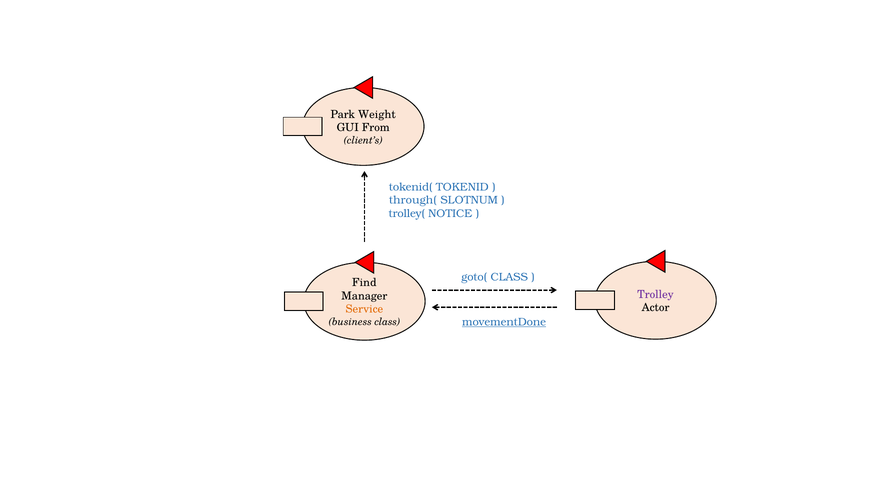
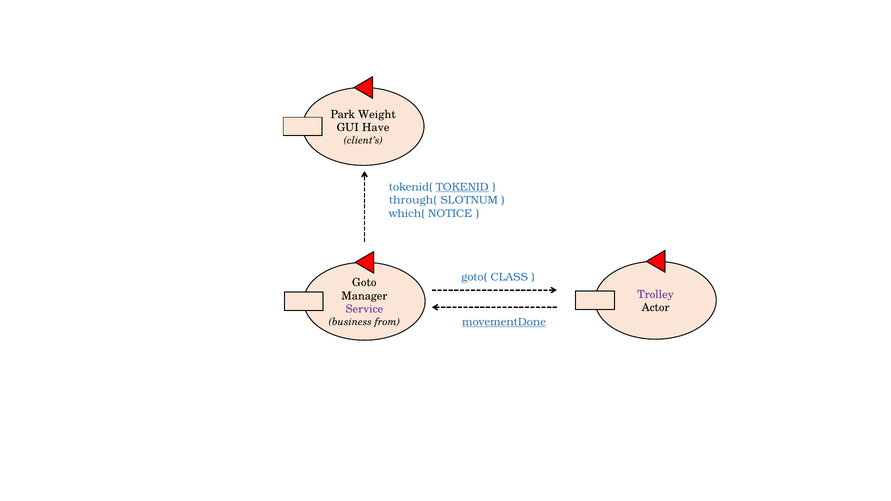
From: From -> Have (376, 128)
TOKENID underline: none -> present (462, 187)
trolley(: trolley( -> which( (407, 214)
Find: Find -> Goto (364, 283)
Service colour: orange -> purple (364, 309)
business class: class -> from (387, 322)
